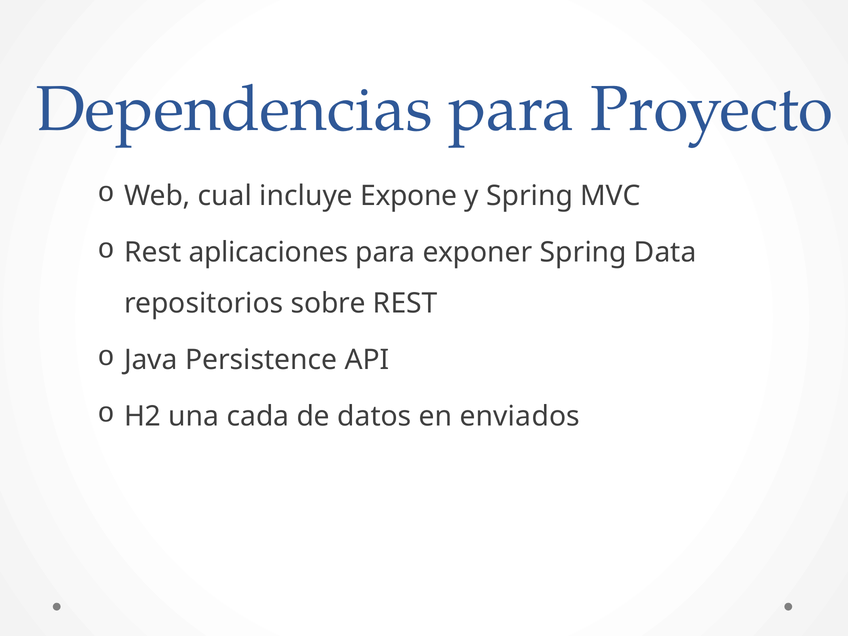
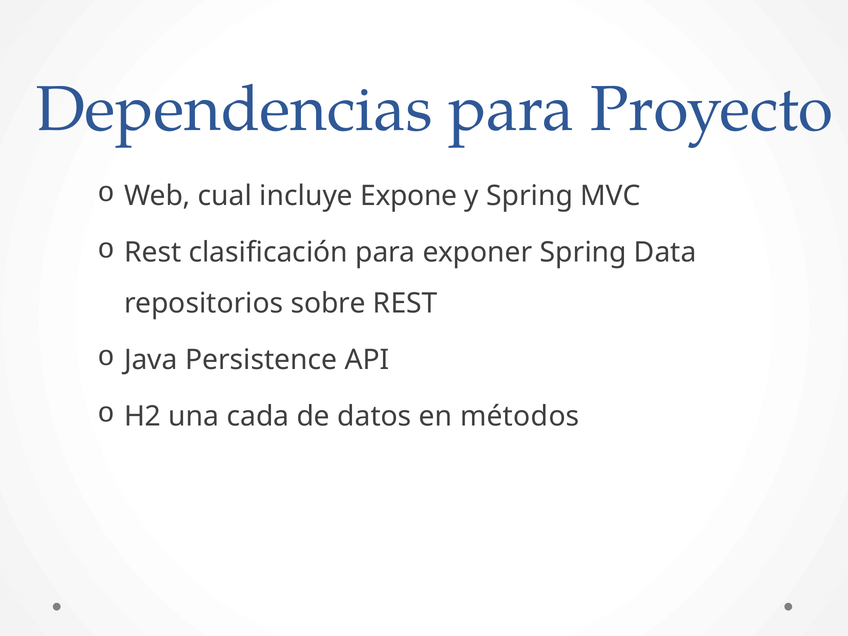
aplicaciones: aplicaciones -> clasificación (268, 252)
enviados: enviados -> métodos (520, 416)
